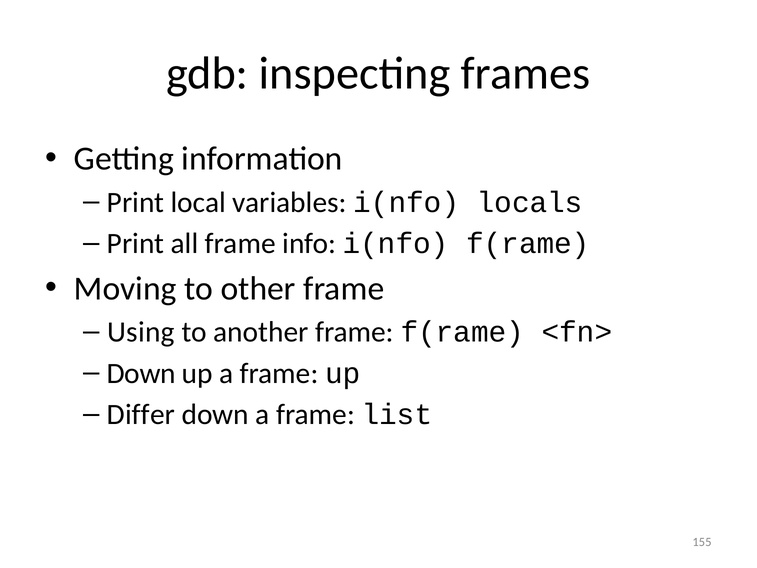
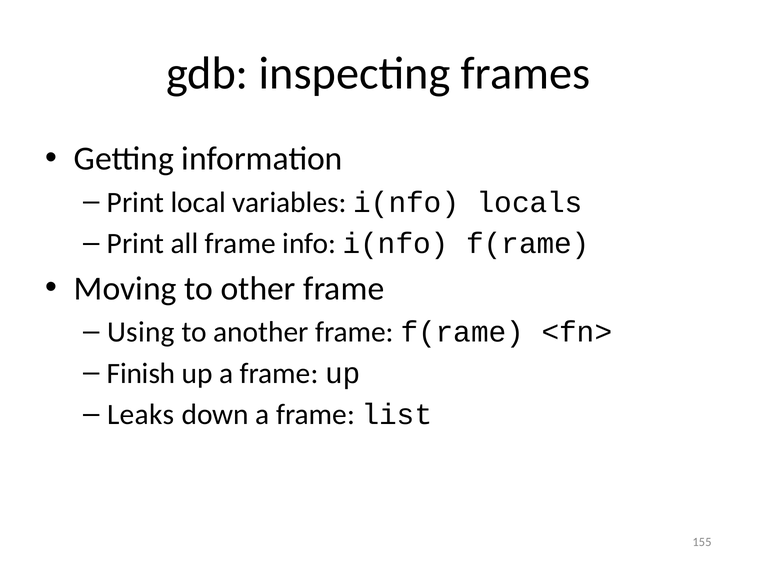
Down: Down -> Finish (141, 373)
Differ: Differ -> Leaks (141, 414)
